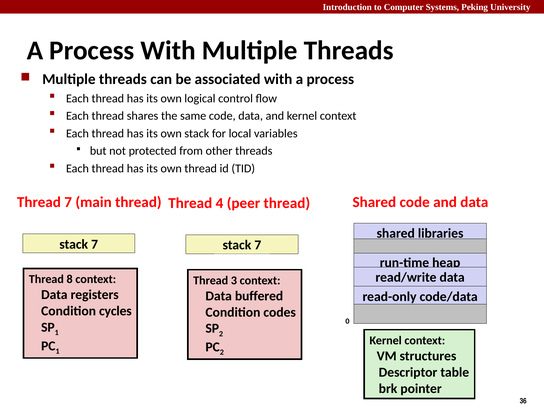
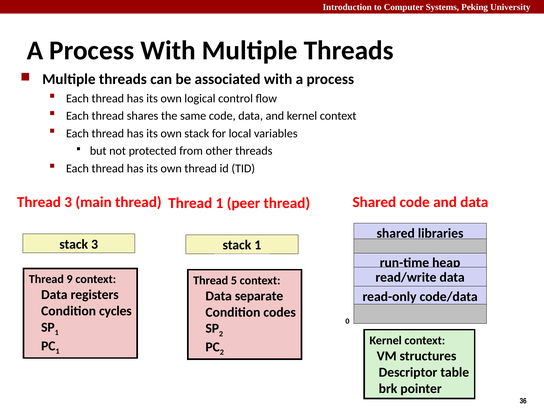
Thread 7: 7 -> 3 (68, 202)
Thread 4: 4 -> 1 (219, 203)
7: 7 -> 3 (95, 244)
7: 7 -> 1 (258, 245)
8: 8 -> 9 (70, 279)
3: 3 -> 5 (234, 280)
buffered: buffered -> separate (259, 296)
